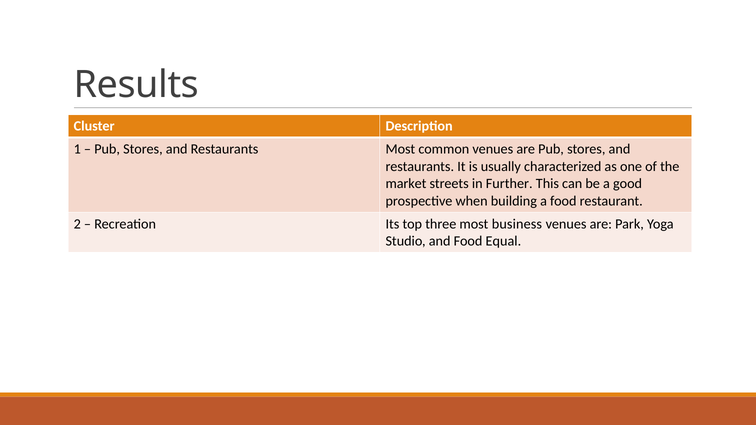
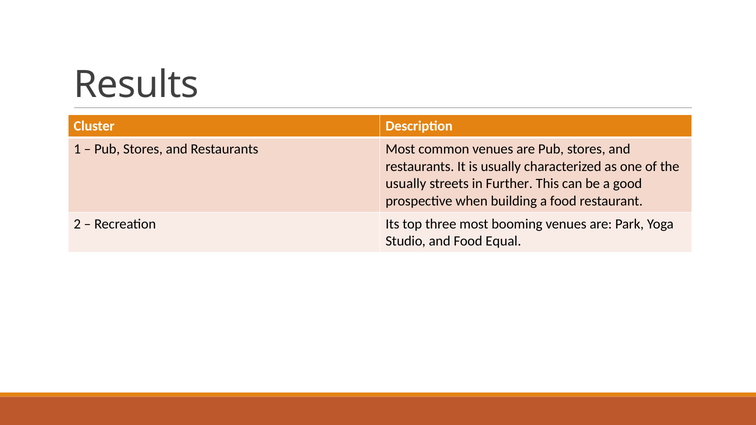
market: market -> usually (406, 184)
business: business -> booming (517, 224)
